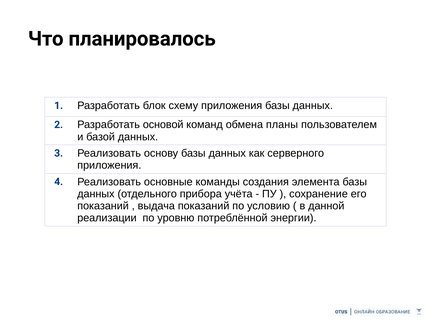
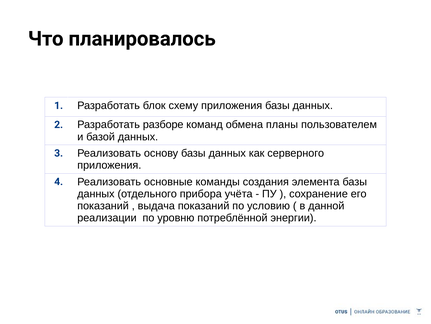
основой: основой -> разборе (163, 124)
